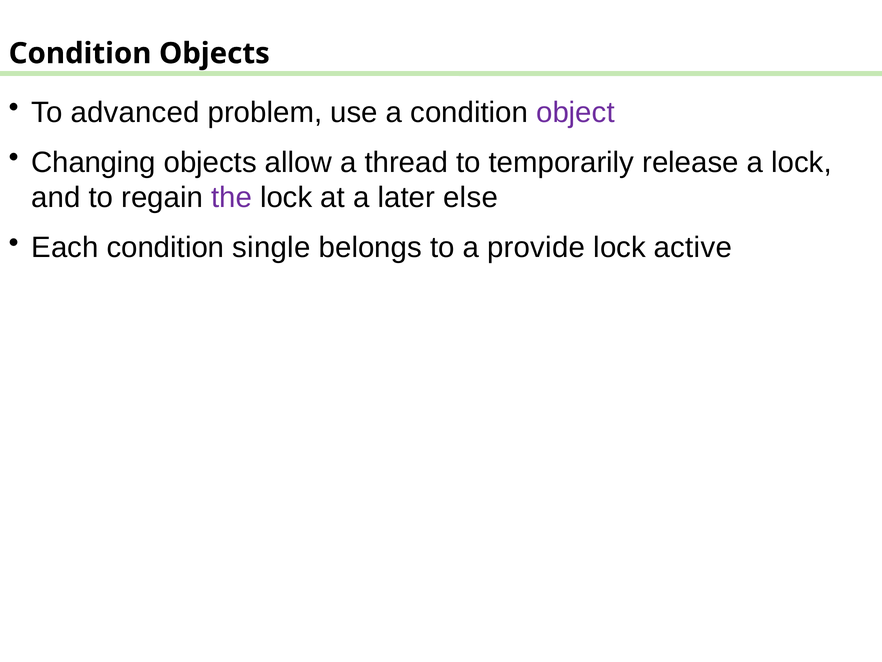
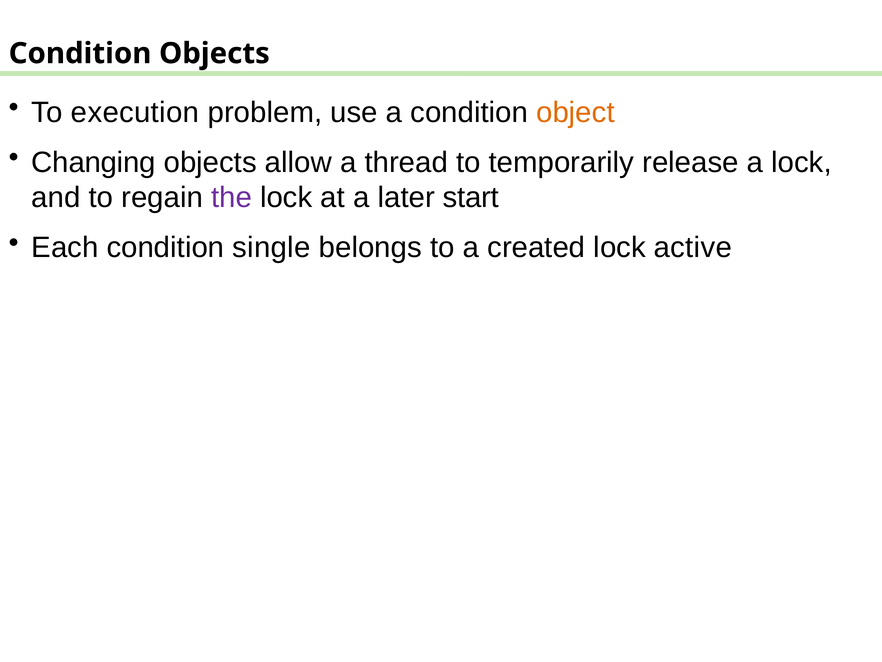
advanced: advanced -> execution (135, 112)
object colour: purple -> orange (575, 112)
else: else -> start (471, 197)
provide: provide -> created (536, 247)
